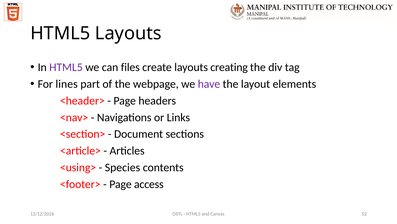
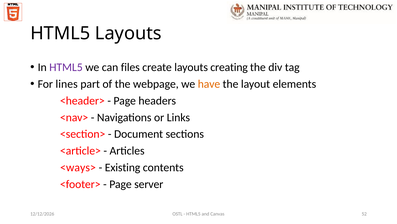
have colour: purple -> orange (209, 84)
<using>: <using> -> <ways> (78, 167)
Species: Species -> Existing (123, 167)
access: access -> server (149, 184)
